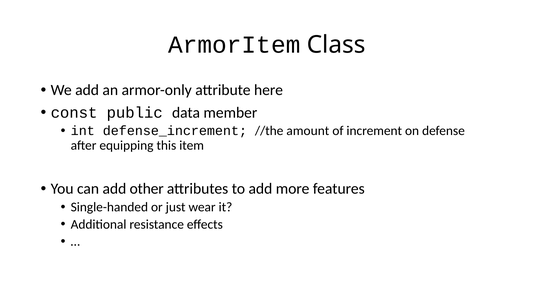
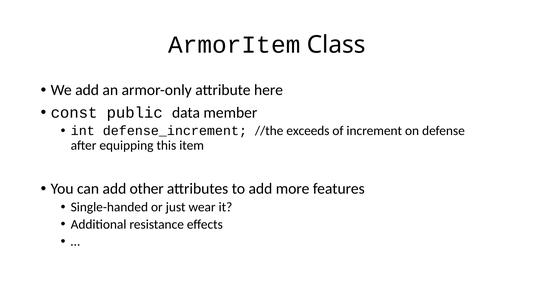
amount: amount -> exceeds (308, 131)
